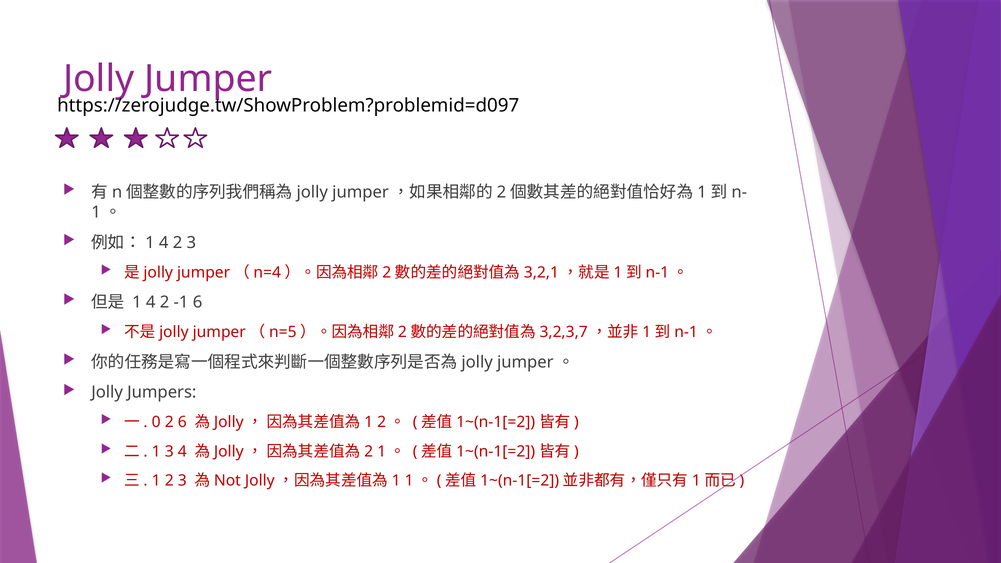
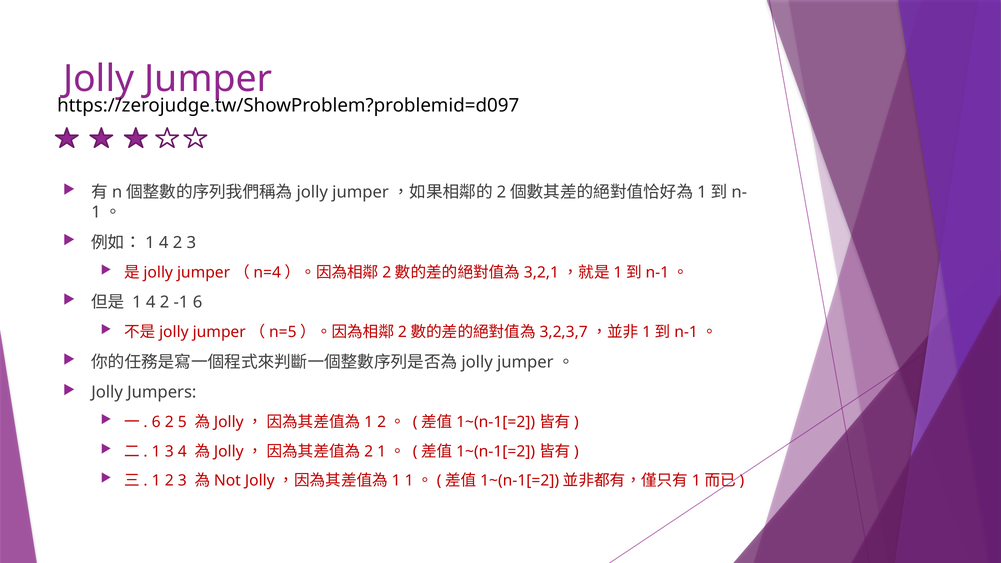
0: 0 -> 6 (156, 422)
2 6: 6 -> 5 (182, 422)
